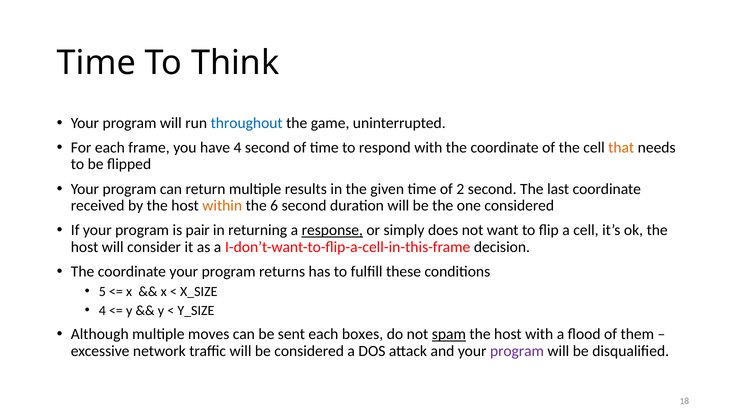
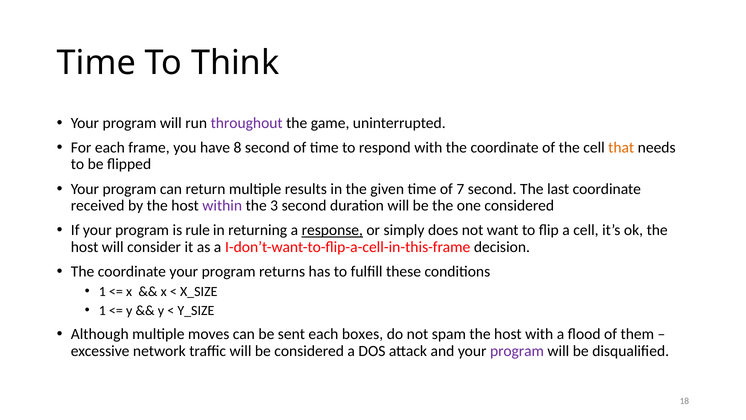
throughout colour: blue -> purple (247, 123)
have 4: 4 -> 8 (238, 147)
2: 2 -> 7 (460, 189)
within colour: orange -> purple (222, 205)
6: 6 -> 3 (274, 205)
pair: pair -> rule (198, 230)
5: 5 -> 1 (102, 291)
4: 4 -> 1 (102, 310)
spam underline: present -> none (449, 334)
